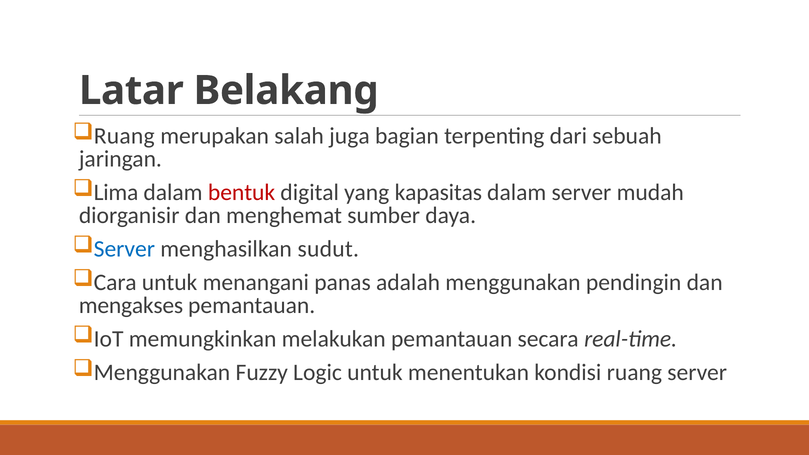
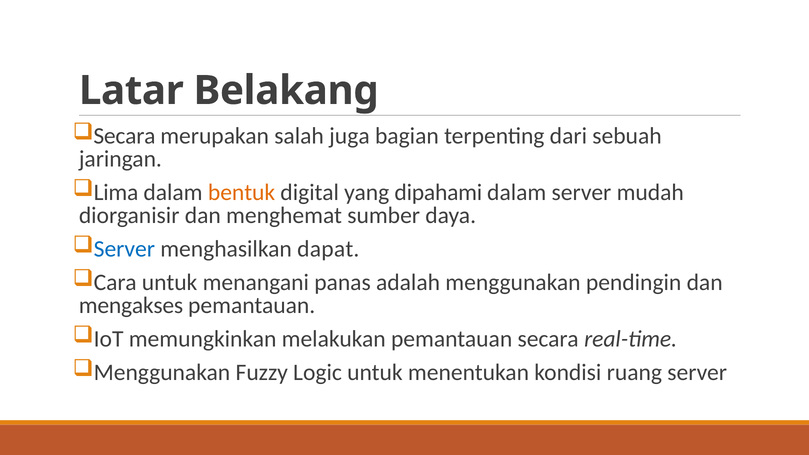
Ruang: Ruang -> Secara (124, 136)
bentuk colour: red -> orange (242, 193)
kapasitas: kapasitas -> dipahami (438, 193)
sudut: sudut -> dapat (328, 249)
